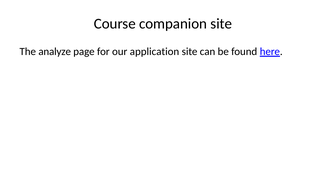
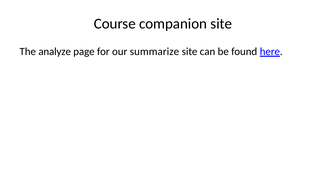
application: application -> summarize (154, 52)
